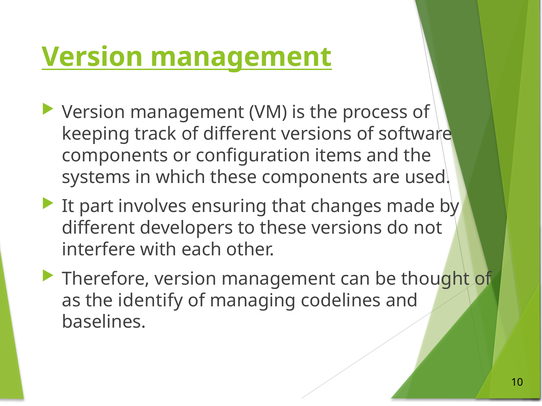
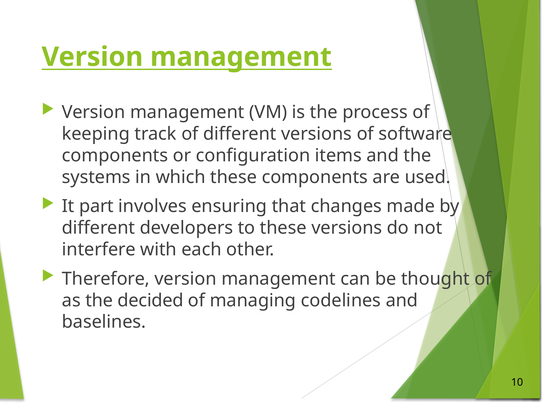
identify: identify -> decided (151, 301)
